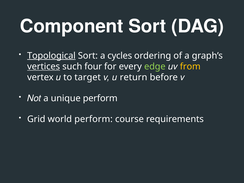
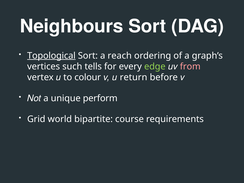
Component: Component -> Neighbours (72, 26)
cycles: cycles -> reach (120, 56)
vertices underline: present -> none (44, 67)
four: four -> tells (93, 67)
from colour: yellow -> pink (190, 67)
target: target -> colour (88, 77)
world perform: perform -> bipartite (94, 119)
